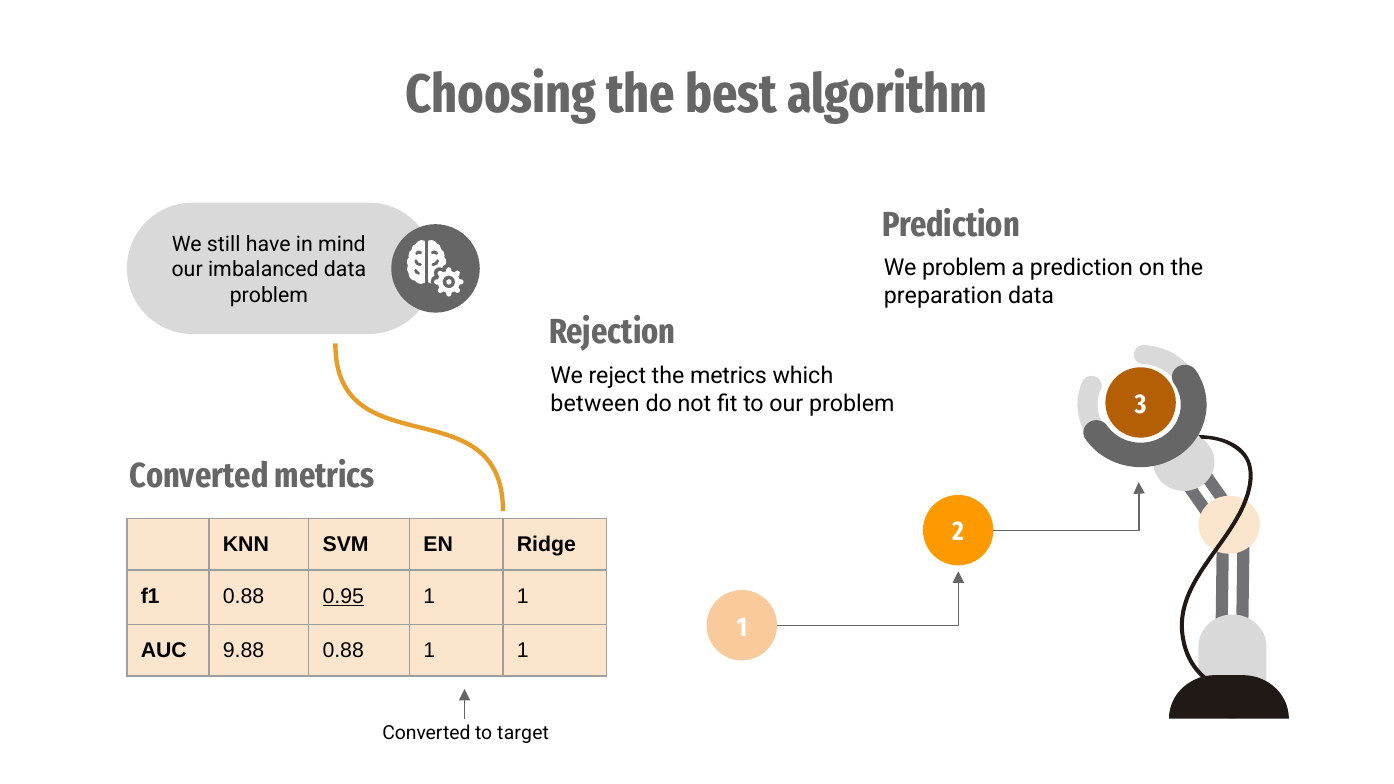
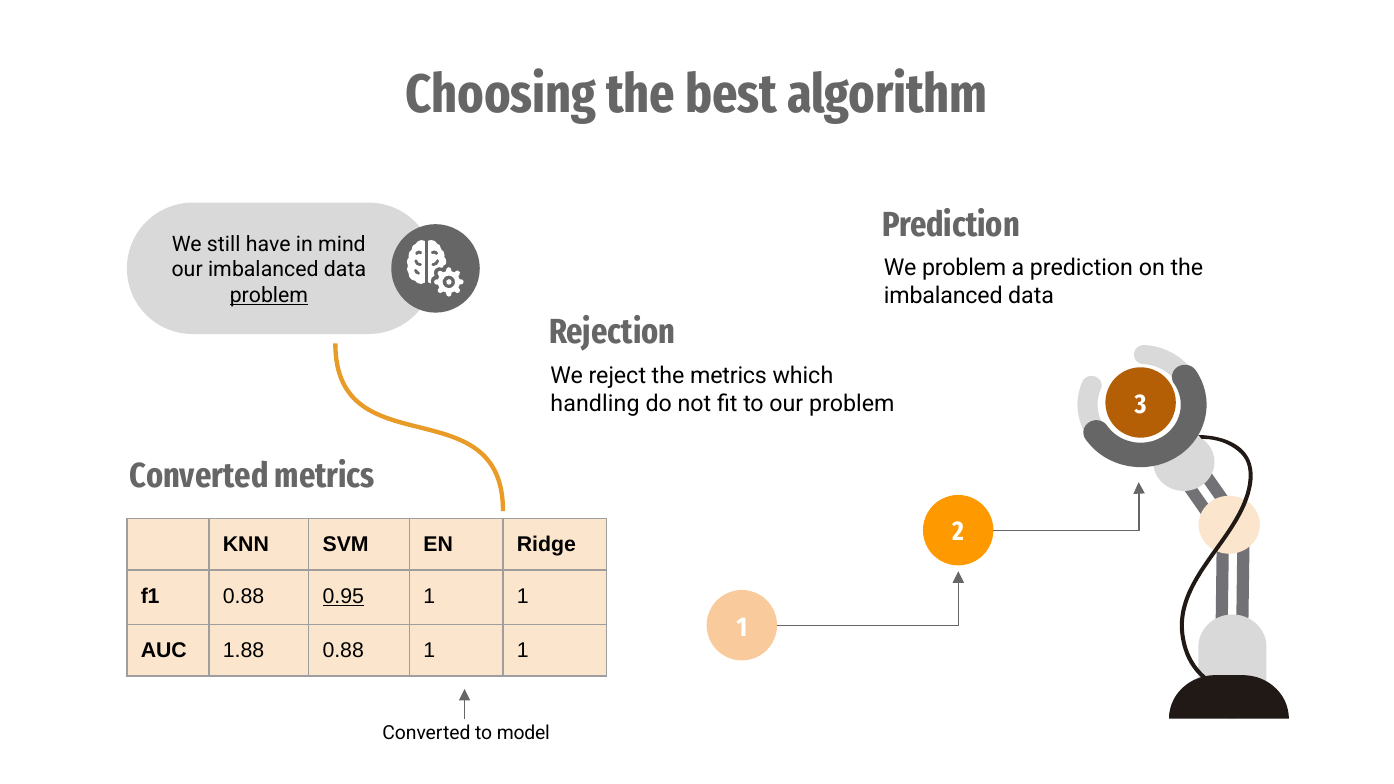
preparation: preparation -> imbalanced (943, 296)
problem underline: none -> present (269, 295)
between: between -> handling (595, 403)
9.88: 9.88 -> 1.88 (244, 651)
target: target -> model (523, 733)
